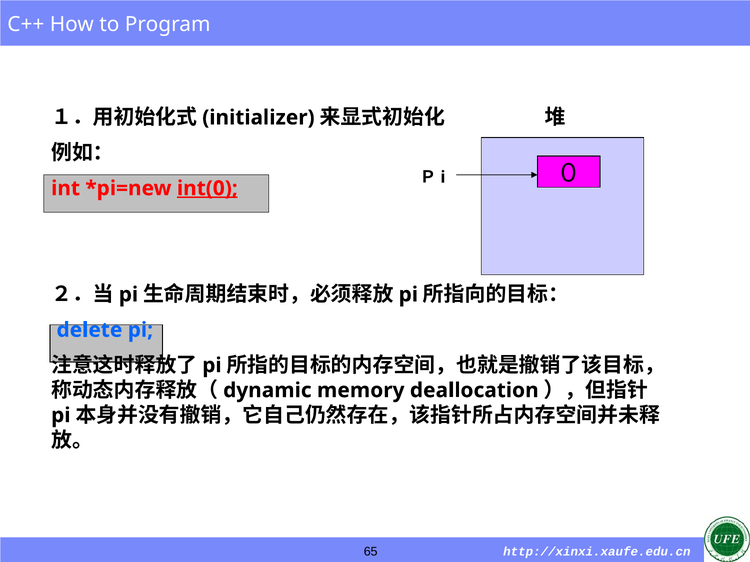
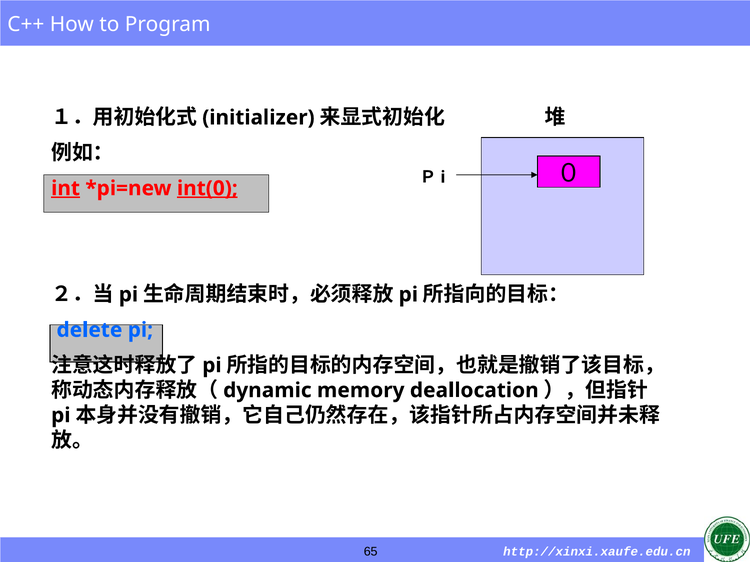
int underline: none -> present (66, 189)
